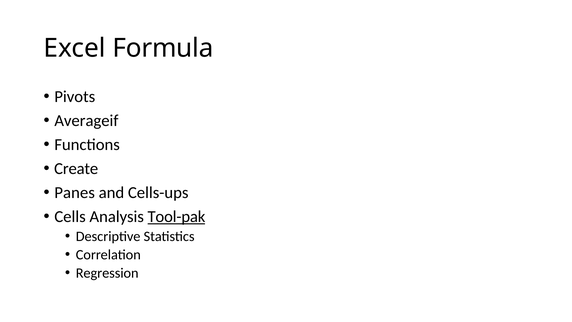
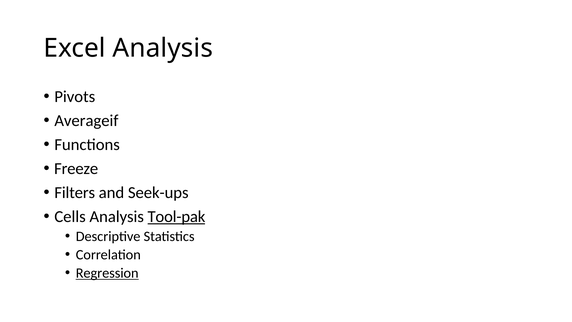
Excel Formula: Formula -> Analysis (163, 48)
Create: Create -> Freeze (76, 169)
Panes: Panes -> Filters (75, 192)
Cells-ups: Cells-ups -> Seek-ups (158, 192)
Regression underline: none -> present (107, 273)
